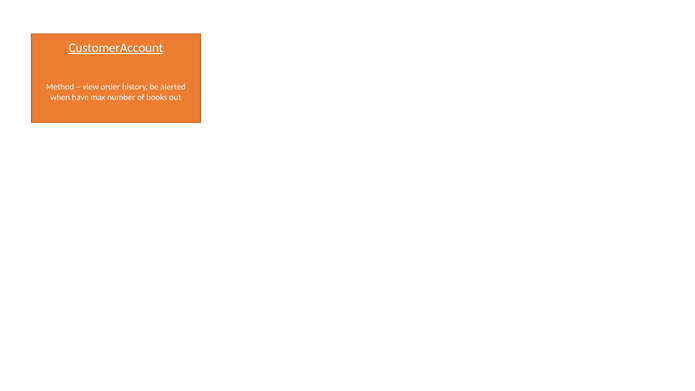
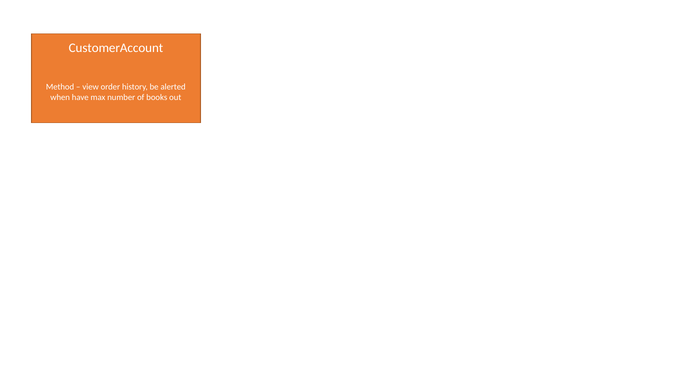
CustomerAccount underline: present -> none (116, 48)
